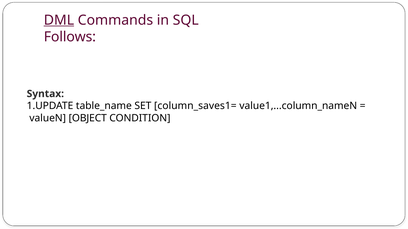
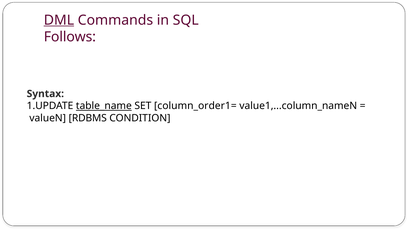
table_name underline: none -> present (104, 106)
column_saves1=: column_saves1= -> column_order1= (195, 106)
OBJECT: OBJECT -> RDBMS (88, 118)
